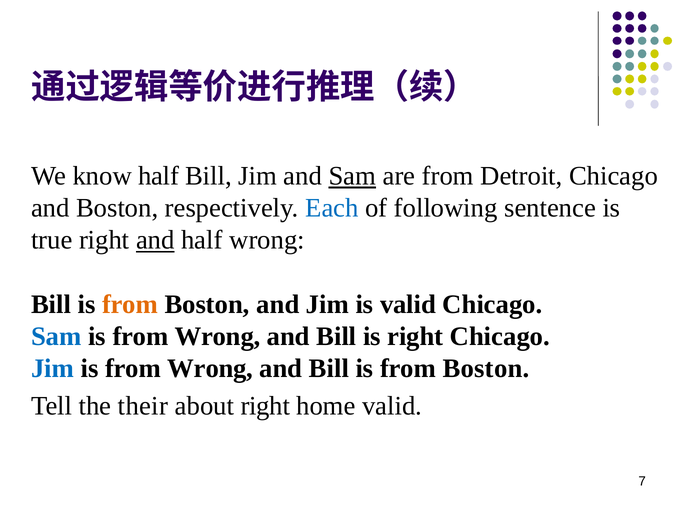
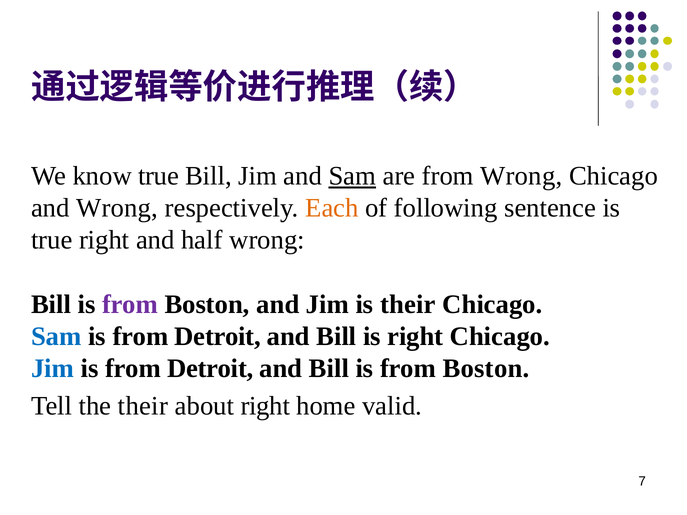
know half: half -> true (159, 176)
from Detroit: Detroit -> Wrong (521, 176)
and Boston: Boston -> Wrong (117, 208)
Each colour: blue -> orange (332, 208)
and underline: present -> none (155, 240)
from colour: orange -> purple (130, 304)
is valid: valid -> their (408, 304)
Wrong: Wrong -> Detroit (218, 336)
Wrong: Wrong -> Detroit (210, 369)
